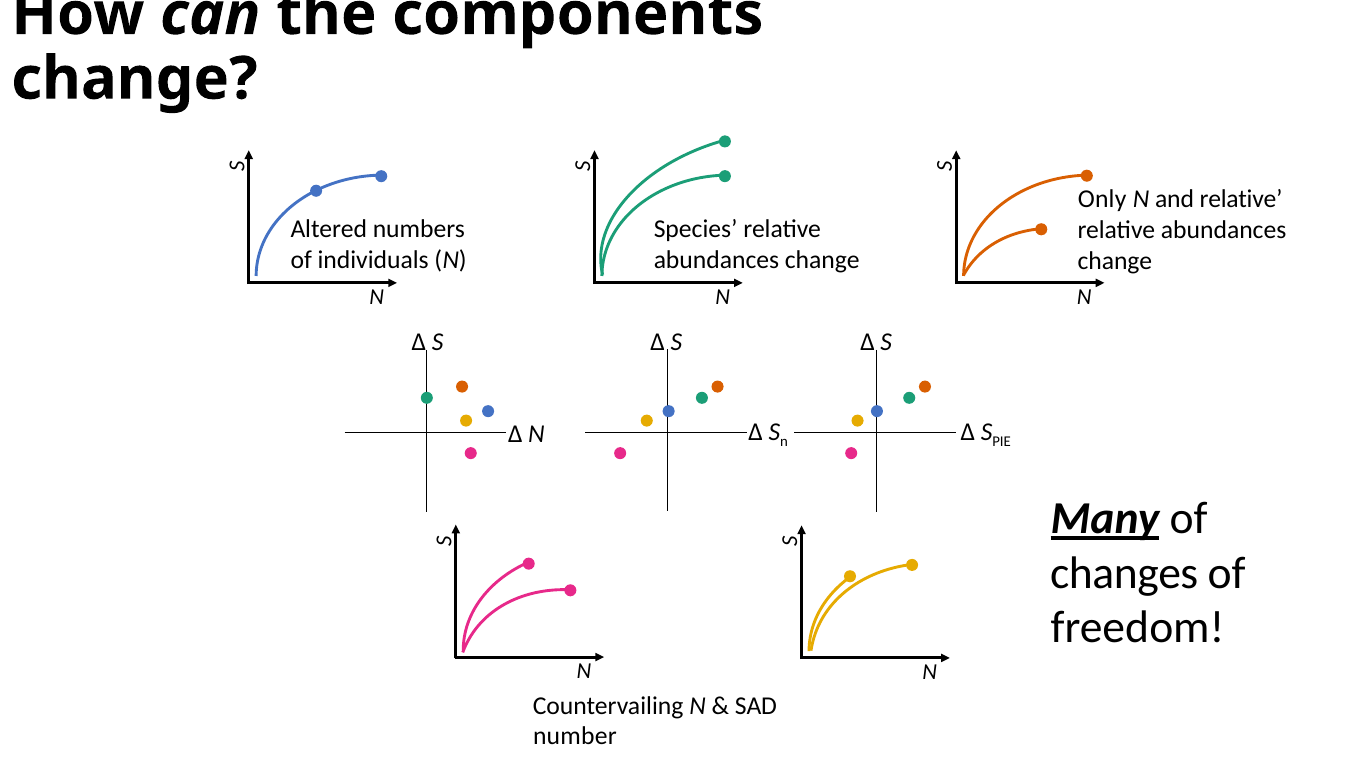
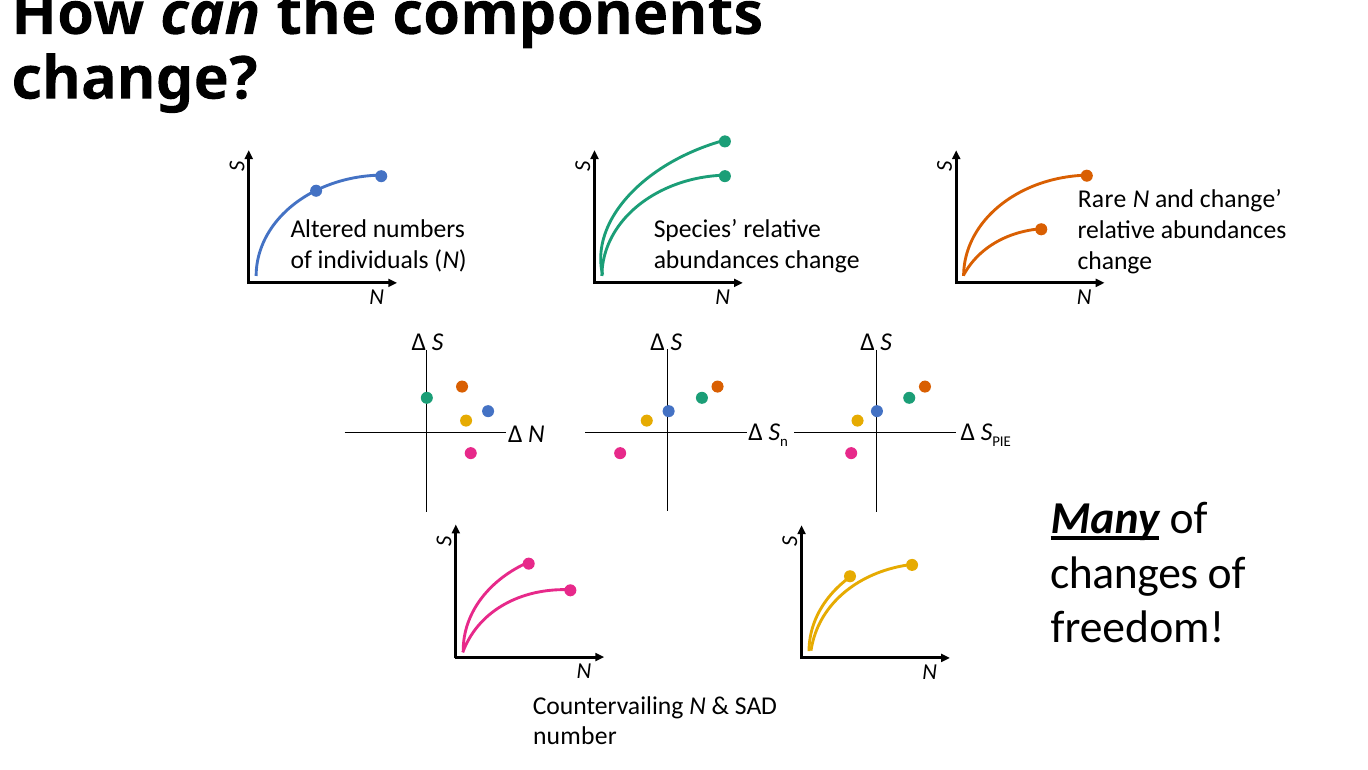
Only: Only -> Rare (1102, 199)
and relative: relative -> change (1241, 199)
